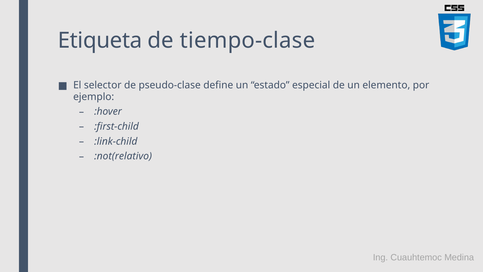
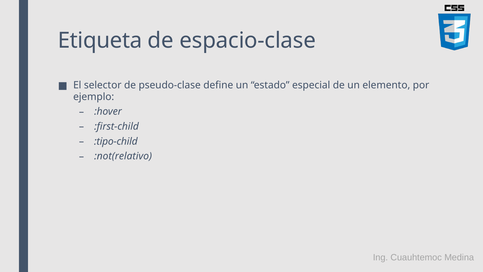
tiempo-clase: tiempo-clase -> espacio-clase (248, 41)
:link-child: :link-child -> :tipo-child (116, 141)
